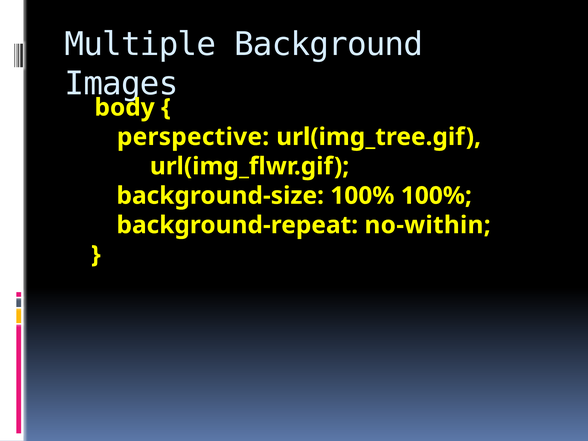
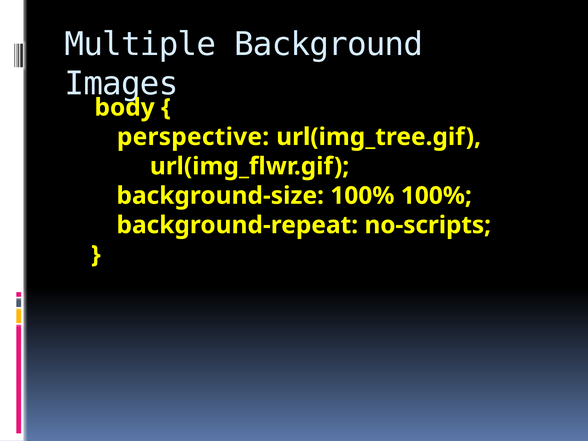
no-within: no-within -> no-scripts (428, 225)
